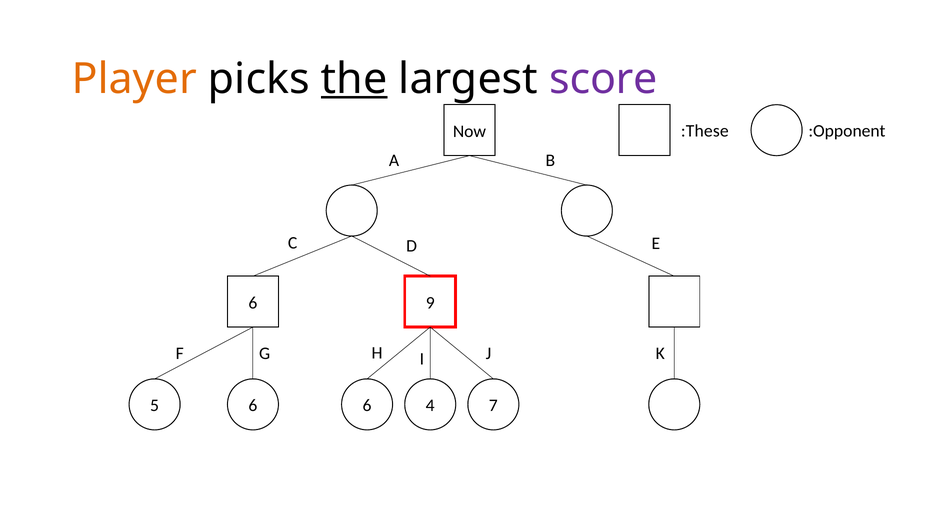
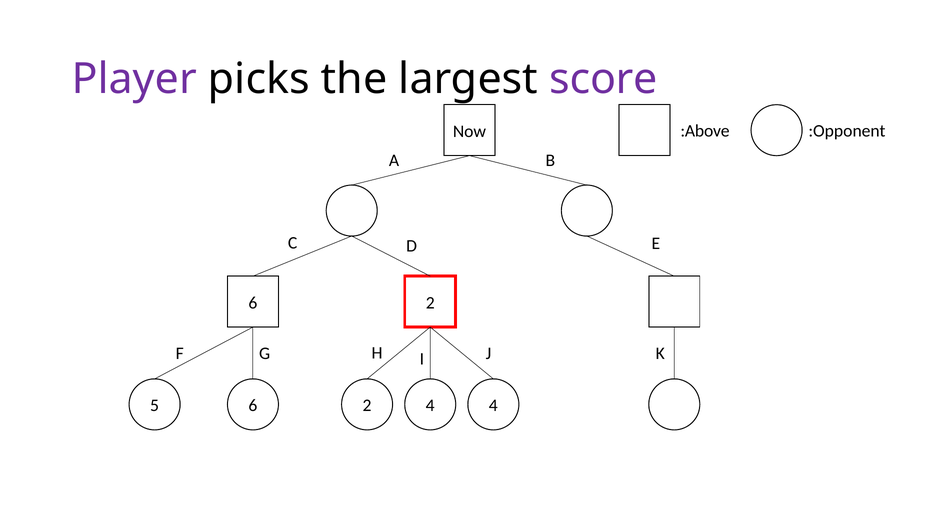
Player colour: orange -> purple (134, 79)
the underline: present -> none (354, 79)
:These: :These -> :Above (705, 131)
6 9: 9 -> 2 (430, 303)
5 6: 6 -> 2 (367, 406)
4 7: 7 -> 4 (493, 406)
